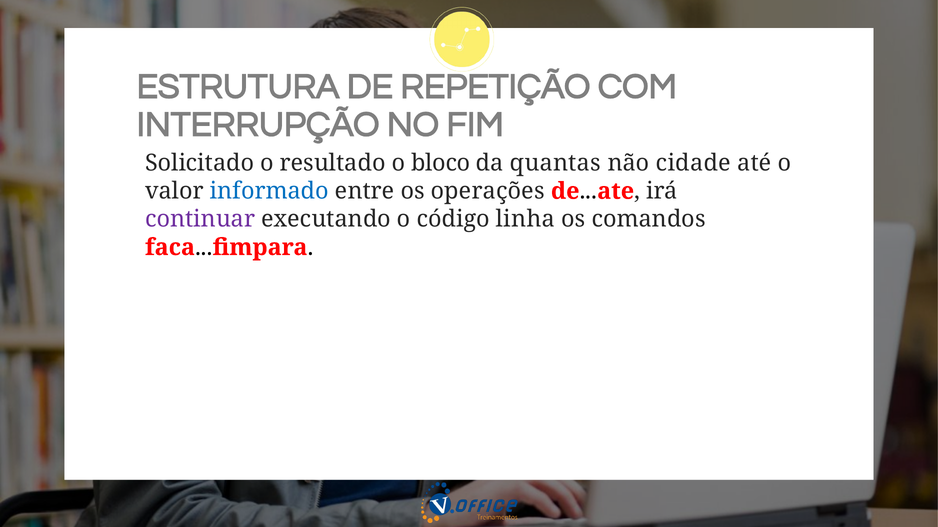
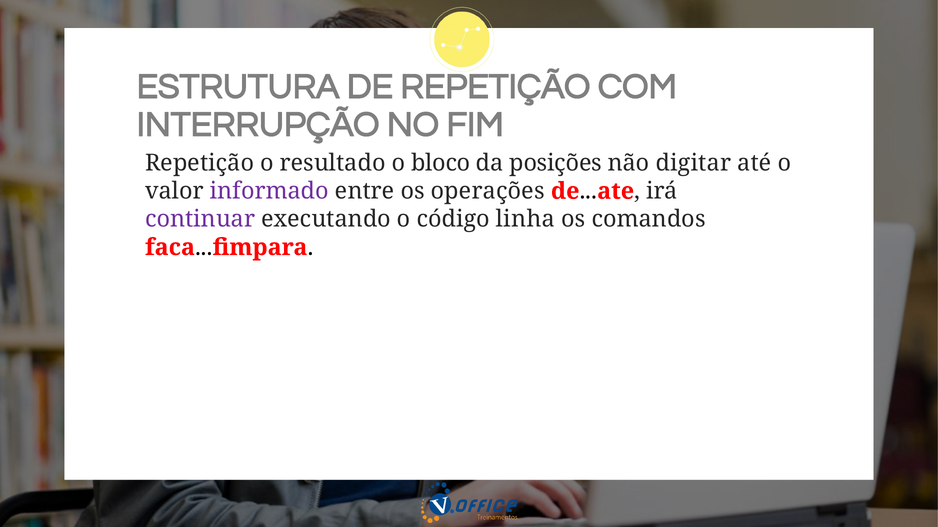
Solicitado: Solicitado -> Repetição (200, 163)
quantas: quantas -> posições (556, 163)
cidade: cidade -> digitar (693, 163)
informado colour: blue -> purple (269, 191)
